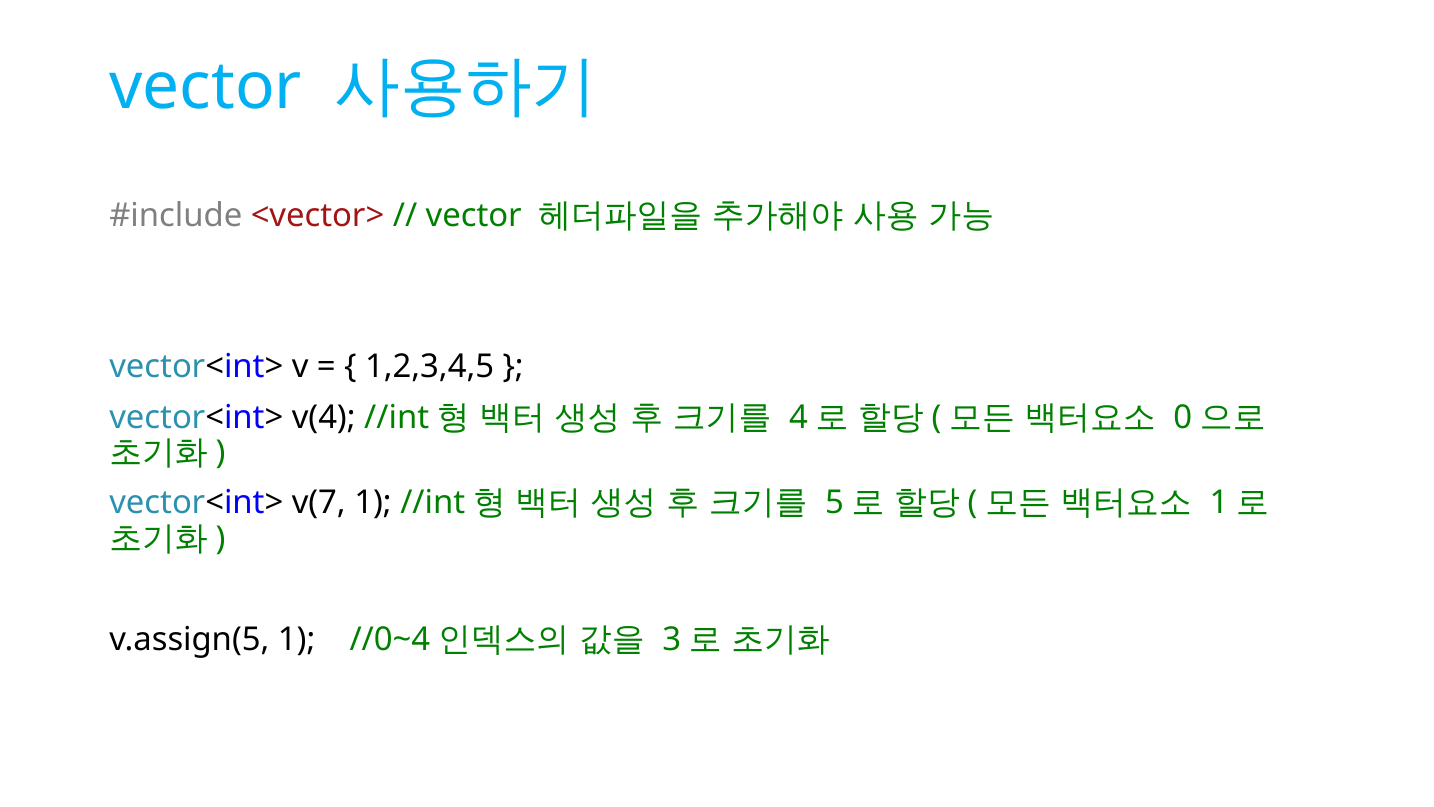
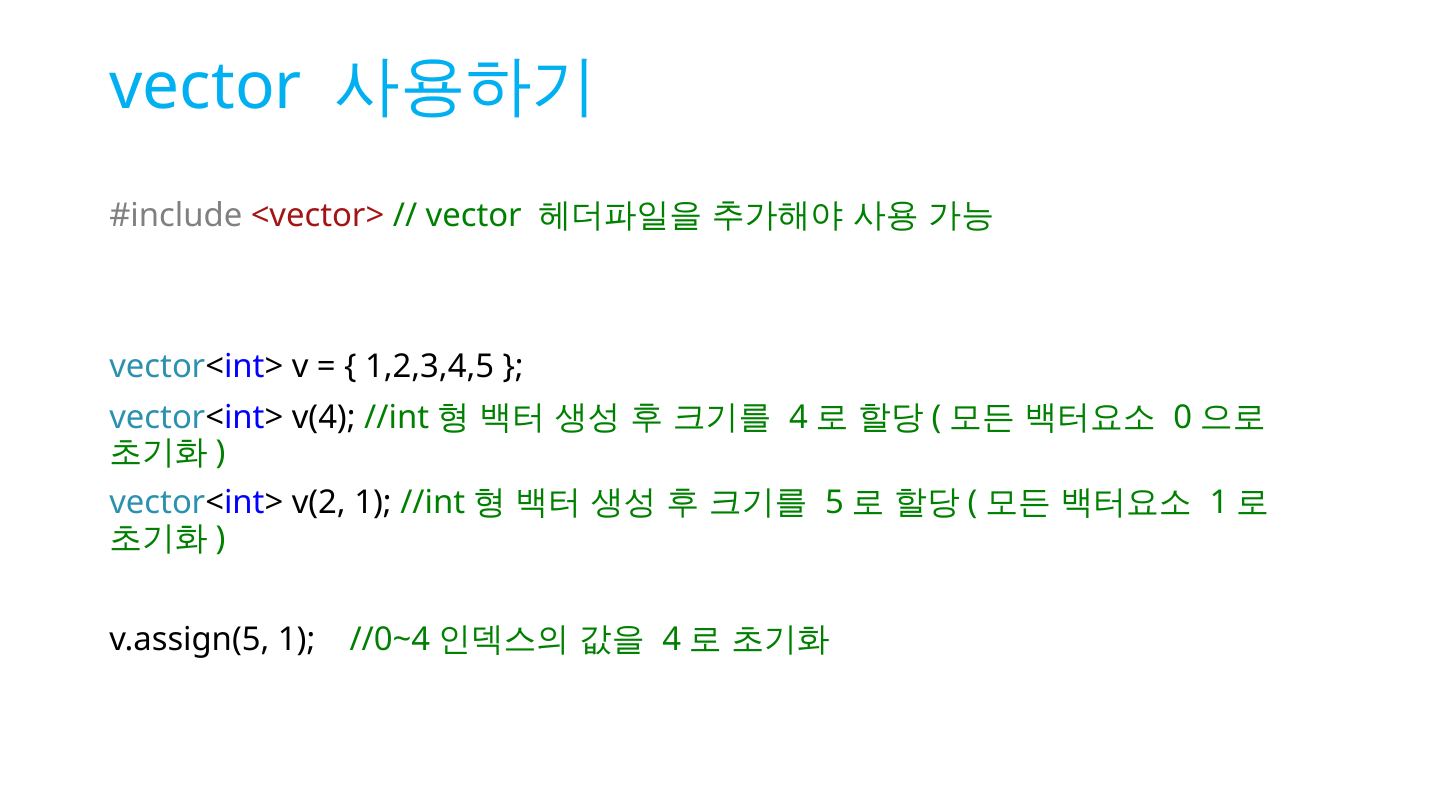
v(7: v(7 -> v(2 (319, 503)
3: 3 -> 4 (672, 639)
